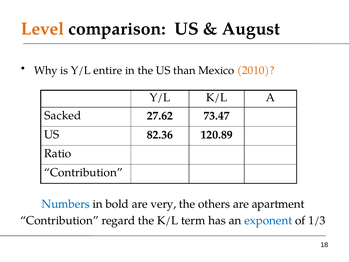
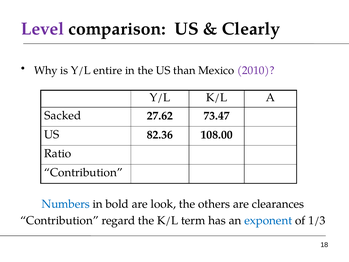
Level colour: orange -> purple (43, 29)
August: August -> Clearly (251, 29)
2010 colour: orange -> purple (256, 70)
120.89: 120.89 -> 108.00 (217, 135)
very: very -> look (163, 204)
apartment: apartment -> clearances (278, 204)
